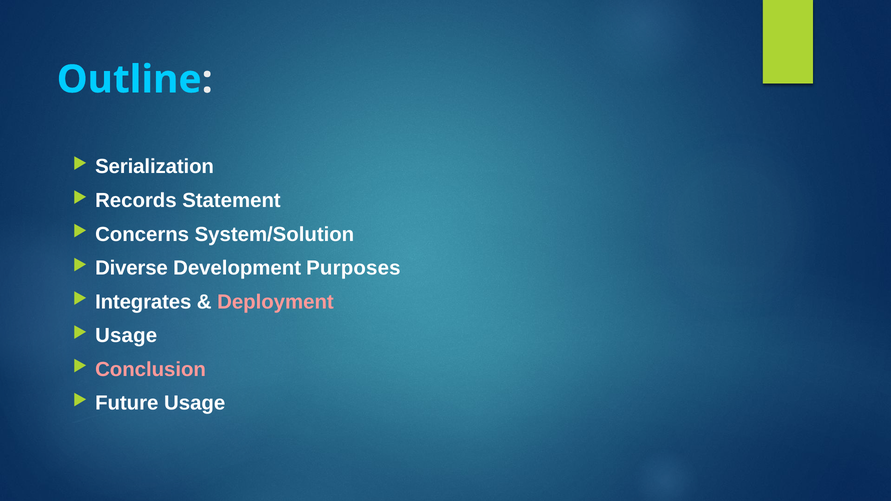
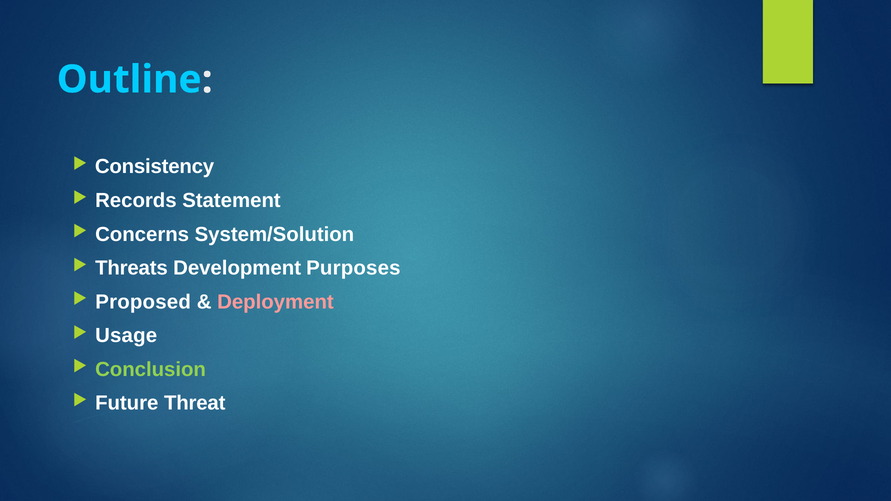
Serialization: Serialization -> Consistency (155, 167)
Diverse: Diverse -> Threats (131, 268)
Integrates: Integrates -> Proposed (143, 302)
Conclusion colour: pink -> light green (151, 370)
Future Usage: Usage -> Threat (195, 403)
